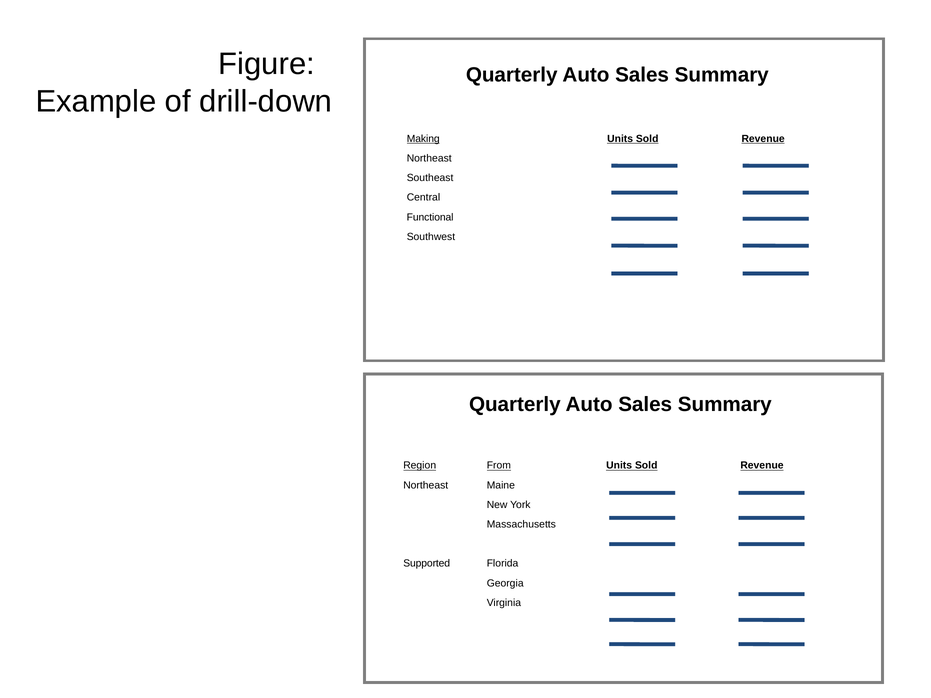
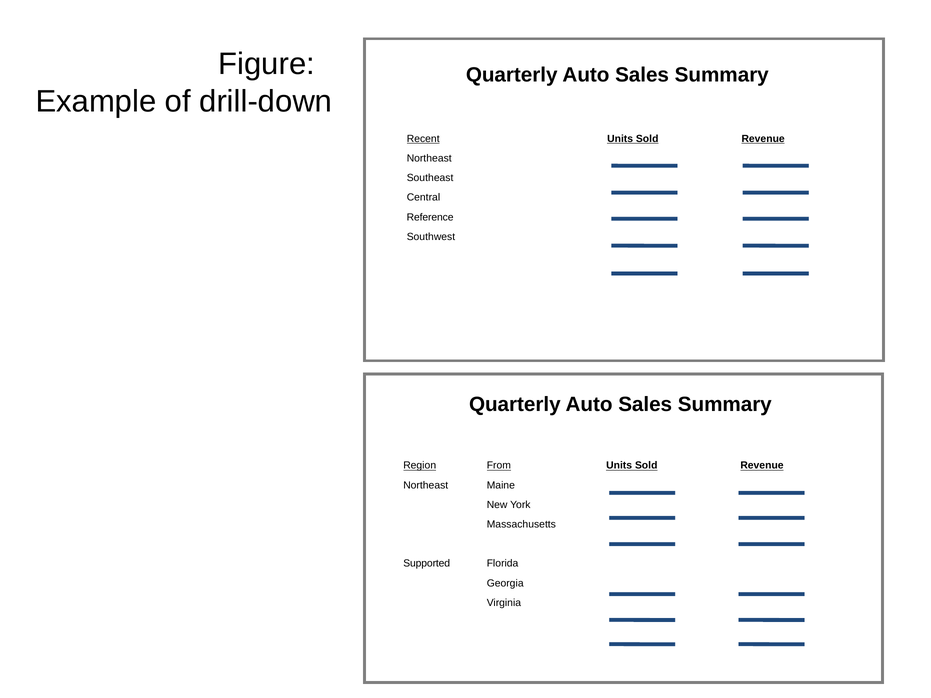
Making: Making -> Recent (423, 139)
Functional: Functional -> Reference (430, 217)
